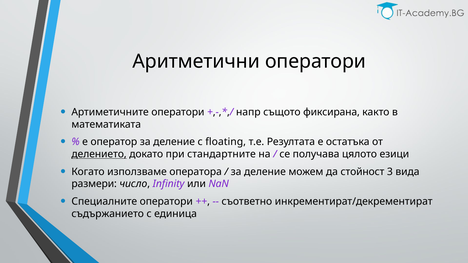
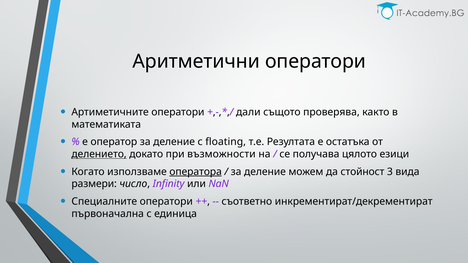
напр: напр -> дали (248, 112)
фиксирана: фиксирана -> проверява (331, 112)
стандартните: стандартните -> възможности (221, 154)
оператора underline: none -> present (196, 172)
съдържанието: съдържанието -> първоначална (108, 214)
